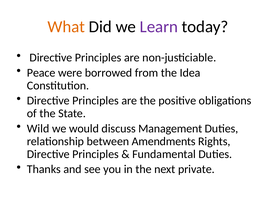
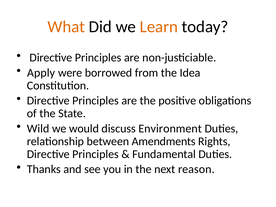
Learn colour: purple -> orange (159, 27)
Peace: Peace -> Apply (41, 73)
Management: Management -> Environment (170, 128)
private: private -> reason (196, 169)
